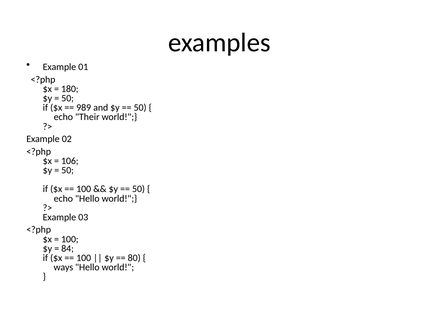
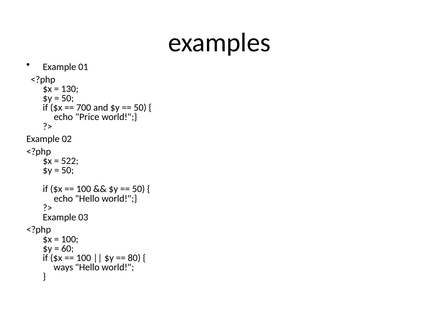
180: 180 -> 130 (70, 89)
989: 989 -> 700 (84, 107)
Their: Their -> Price (87, 117)
106: 106 -> 522 (70, 161)
84: 84 -> 60 (68, 248)
